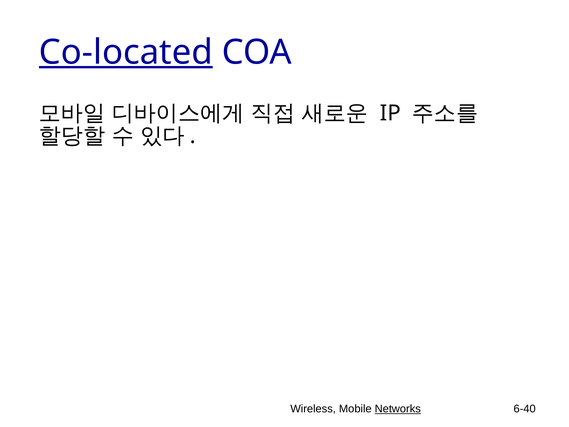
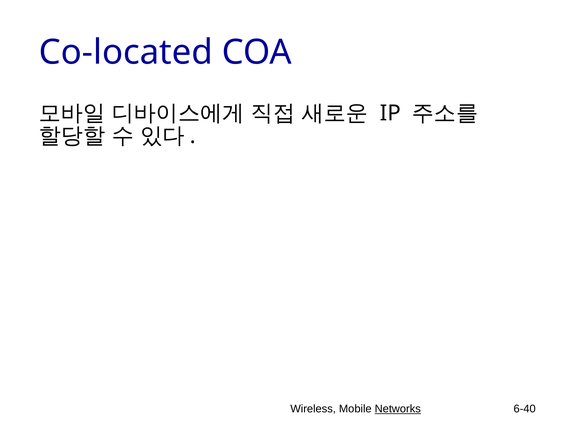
Co-located underline: present -> none (126, 52)
